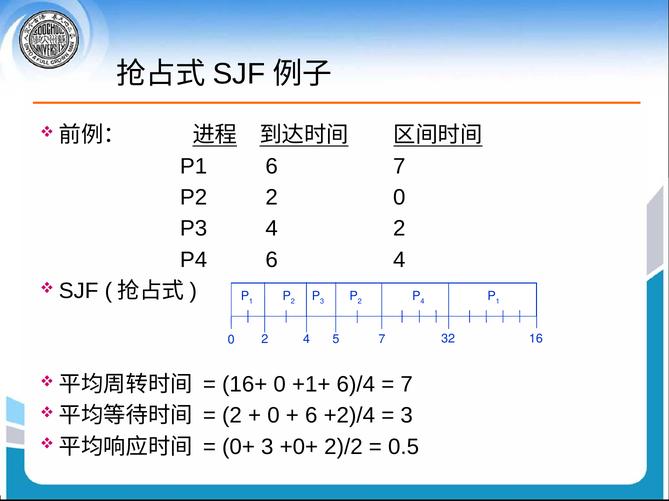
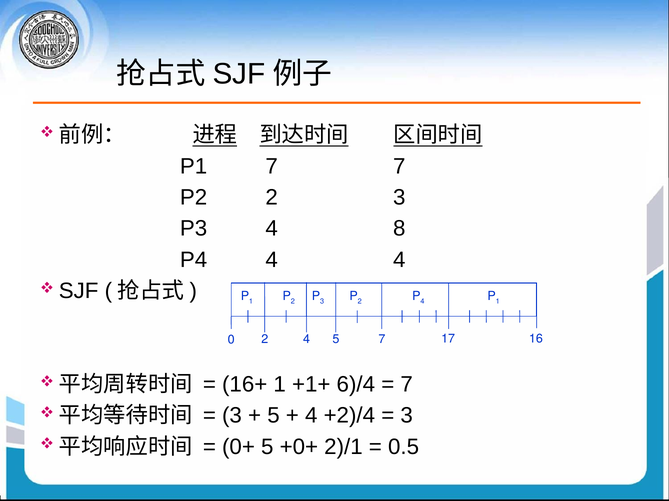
P1 6: 6 -> 7 (272, 167)
2 0: 0 -> 3 (399, 198)
P3 4 2: 2 -> 8 (399, 229)
P4 6: 6 -> 4 (272, 260)
32: 32 -> 17 (448, 339)
16+ 0: 0 -> 1 (280, 385)
2: 2 -> 3 (232, 416)
0: 0 -> 5 (273, 416)
6: 6 -> 4 (311, 416)
0+ 3: 3 -> 5 (267, 447)
2)/2: 2)/2 -> 2)/1 (343, 447)
